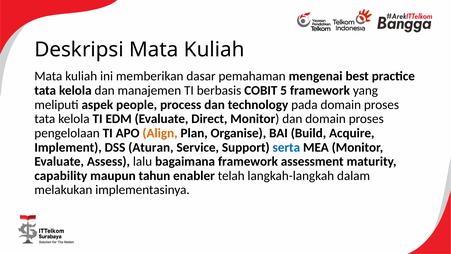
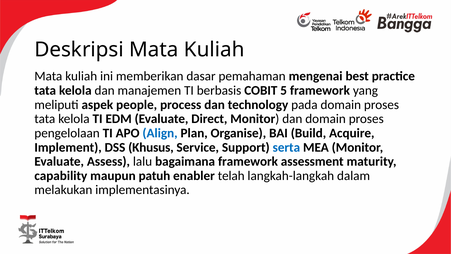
Align colour: orange -> blue (160, 133)
Aturan: Aturan -> Khusus (151, 147)
tahun: tahun -> patuh (154, 176)
